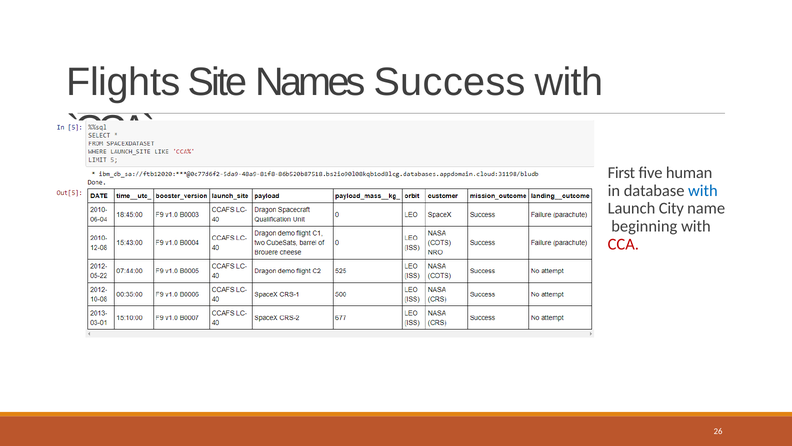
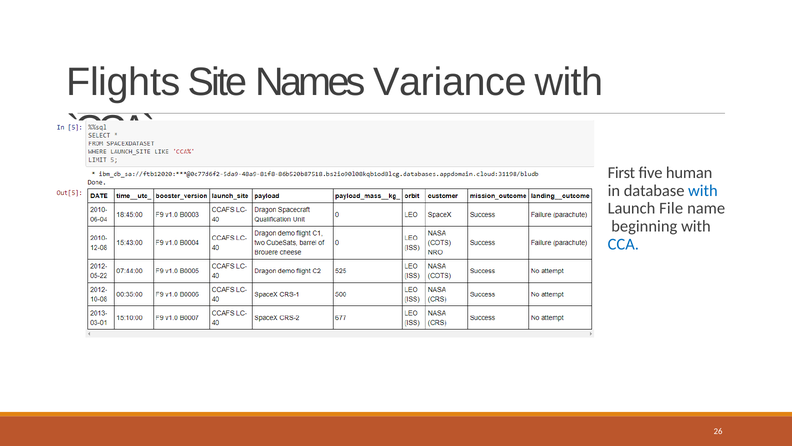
Success: Success -> Variance (450, 82)
City: City -> File (671, 208)
CCA colour: red -> blue (623, 244)
